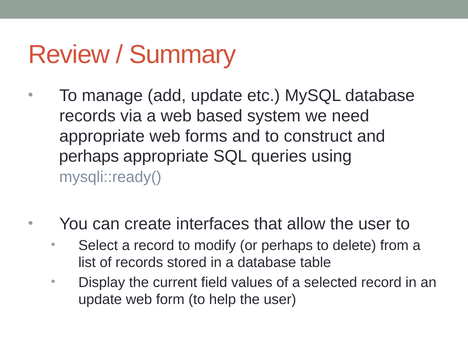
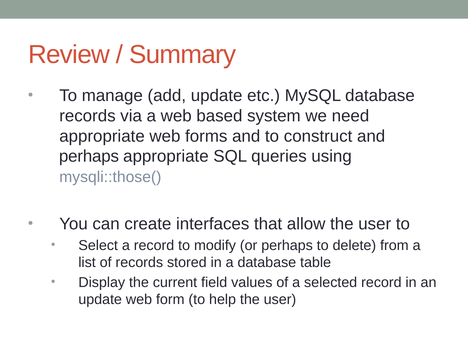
mysqli::ready(: mysqli::ready( -> mysqli::those( (110, 177)
